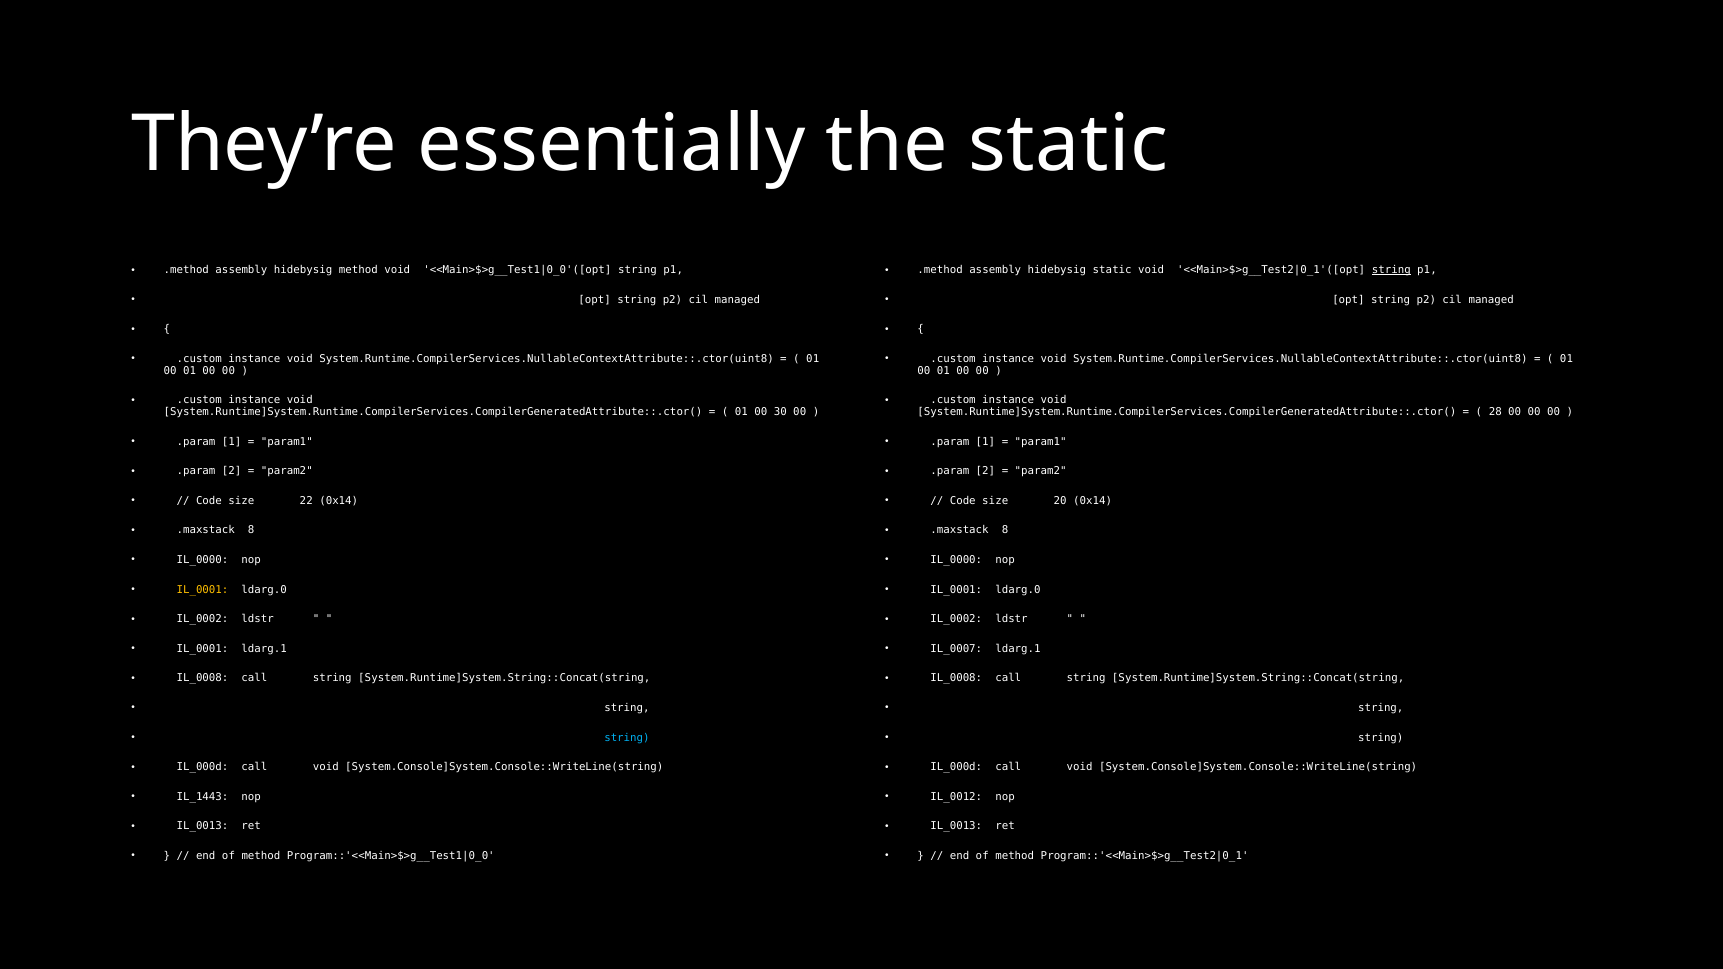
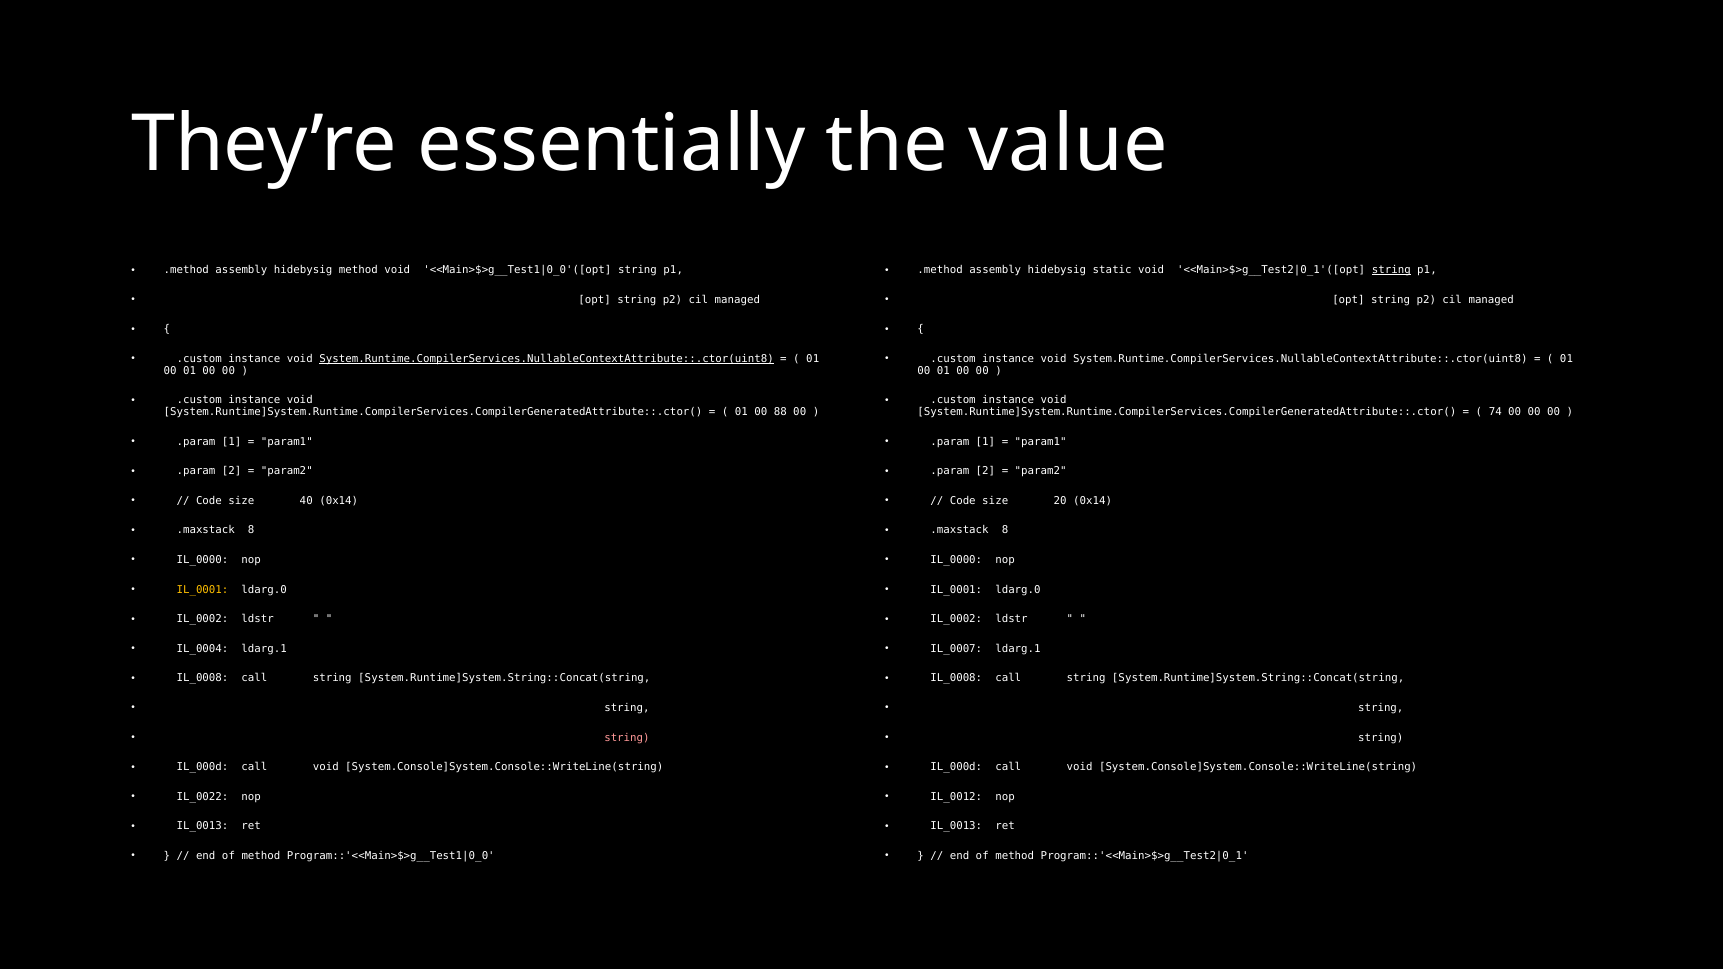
the static: static -> value (1068, 145)
System.Runtime.CompilerServices.NullableContextAttribute::.ctor(uint8 underline: none -> present (547, 359)
30: 30 -> 88 (780, 412)
28: 28 -> 74 (1495, 412)
22: 22 -> 40 (306, 501)
IL_0001: IL_0001 -> IL_0004 (202, 649)
string colour: light blue -> pink (627, 738)
IL_1443: IL_1443 -> IL_0022 (202, 797)
